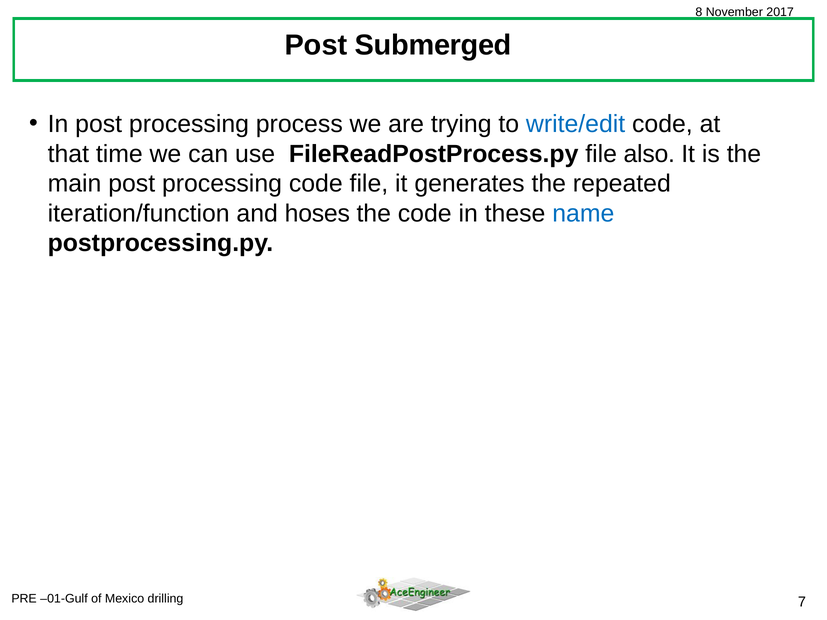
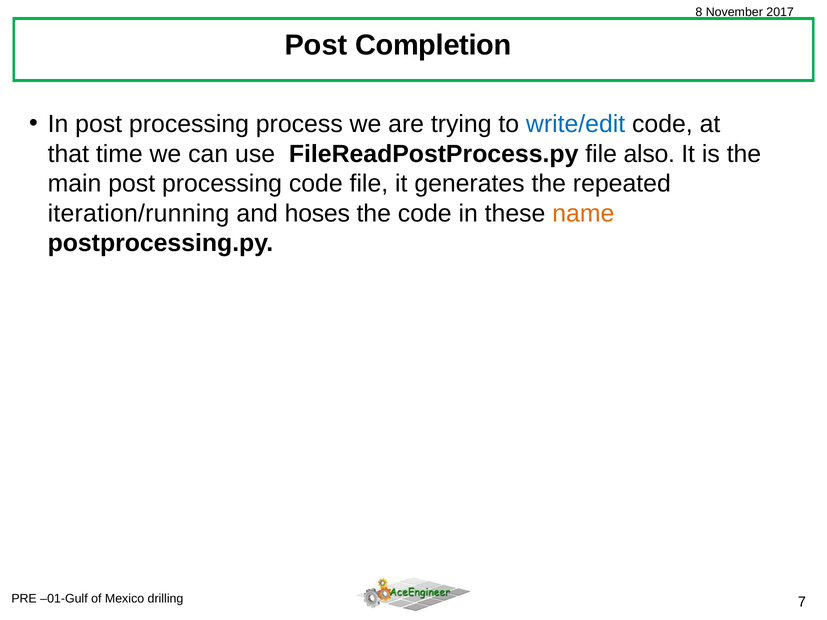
Submerged: Submerged -> Completion (433, 45)
iteration/function: iteration/function -> iteration/running (139, 213)
name colour: blue -> orange (583, 213)
